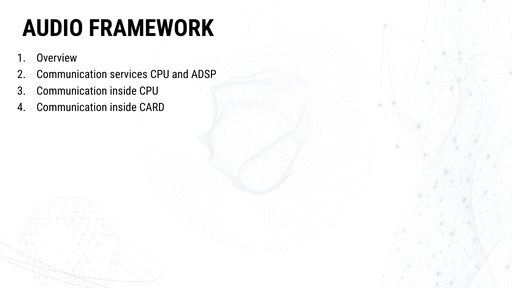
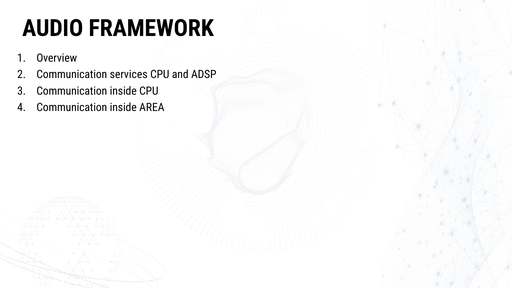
CARD: CARD -> AREA (152, 107)
